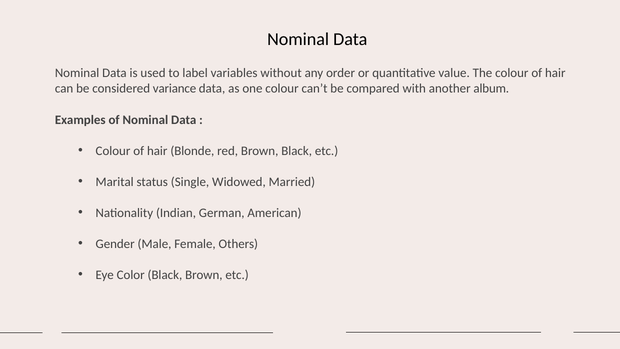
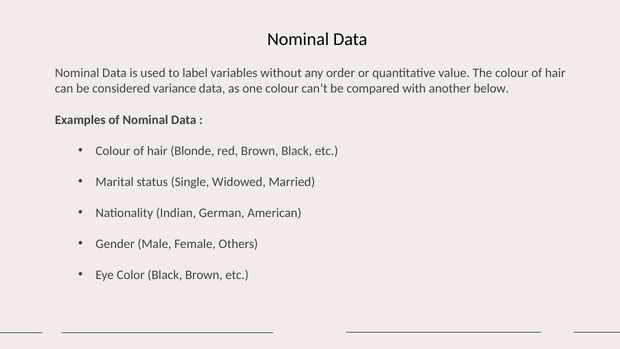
album: album -> below (491, 89)
